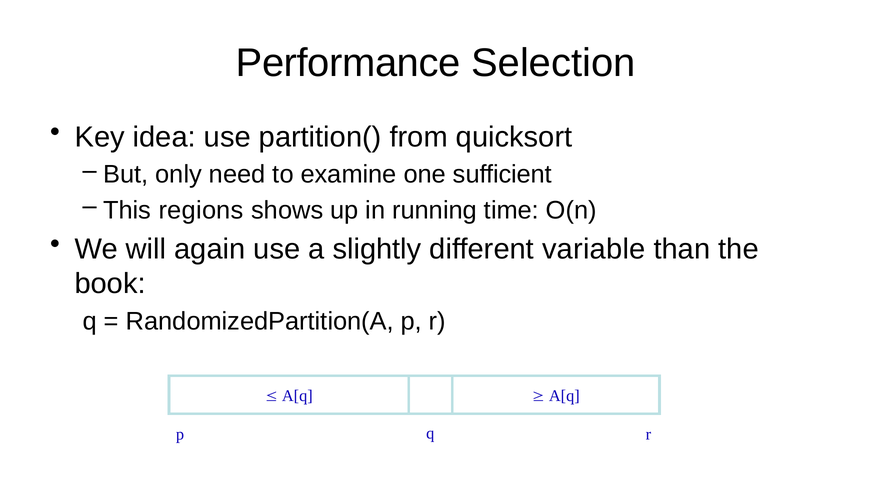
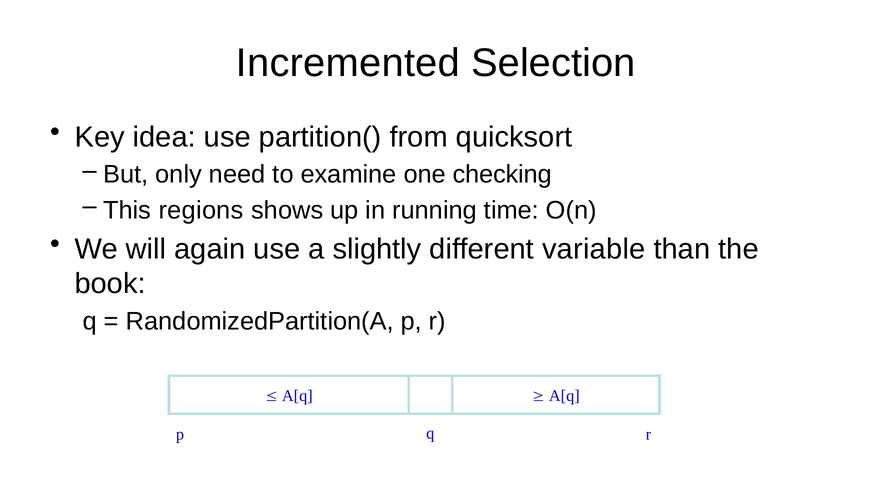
Performance: Performance -> Incremented (348, 63)
sufficient: sufficient -> checking (502, 175)
